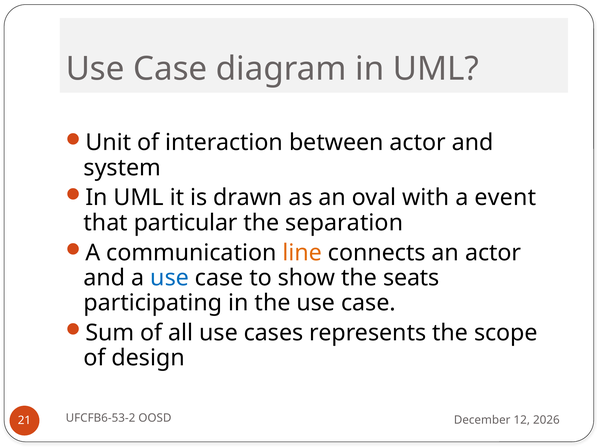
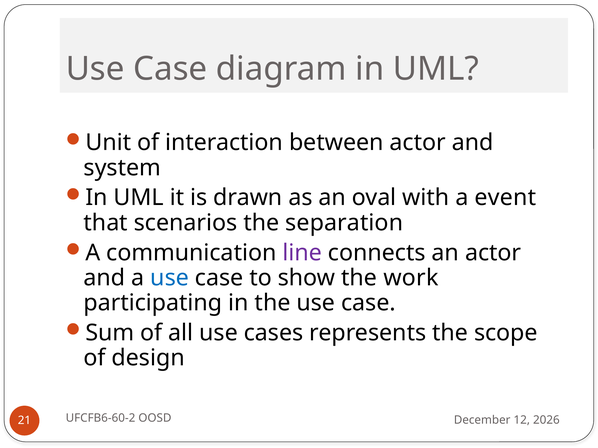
particular: particular -> scenarios (186, 223)
line colour: orange -> purple (302, 253)
seats: seats -> work (411, 278)
UFCFB6-53-2: UFCFB6-53-2 -> UFCFB6-60-2 (101, 418)
